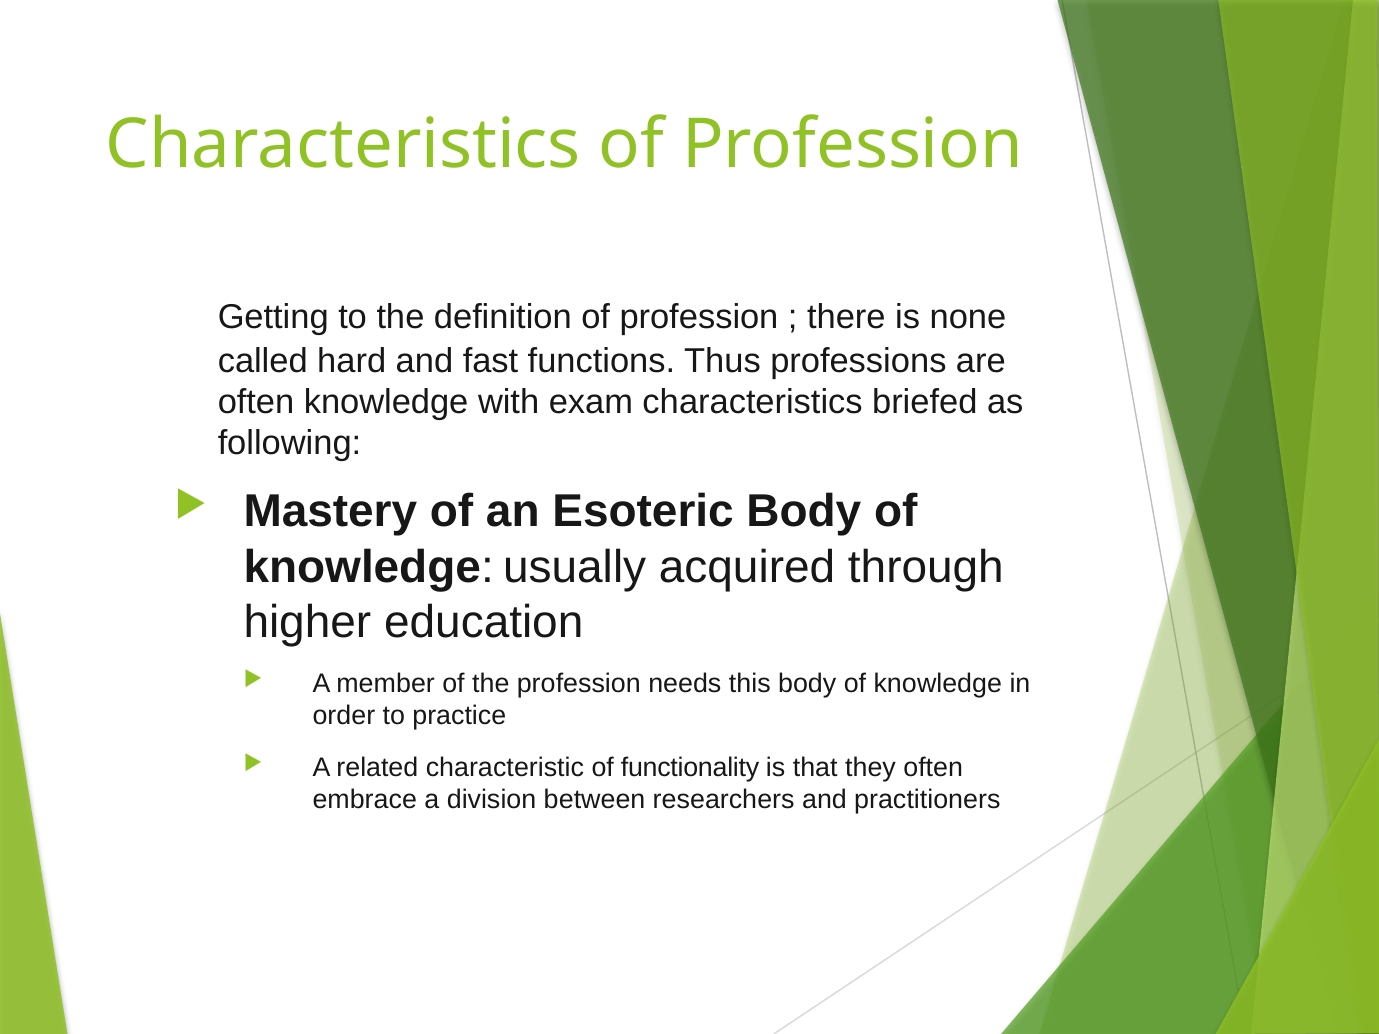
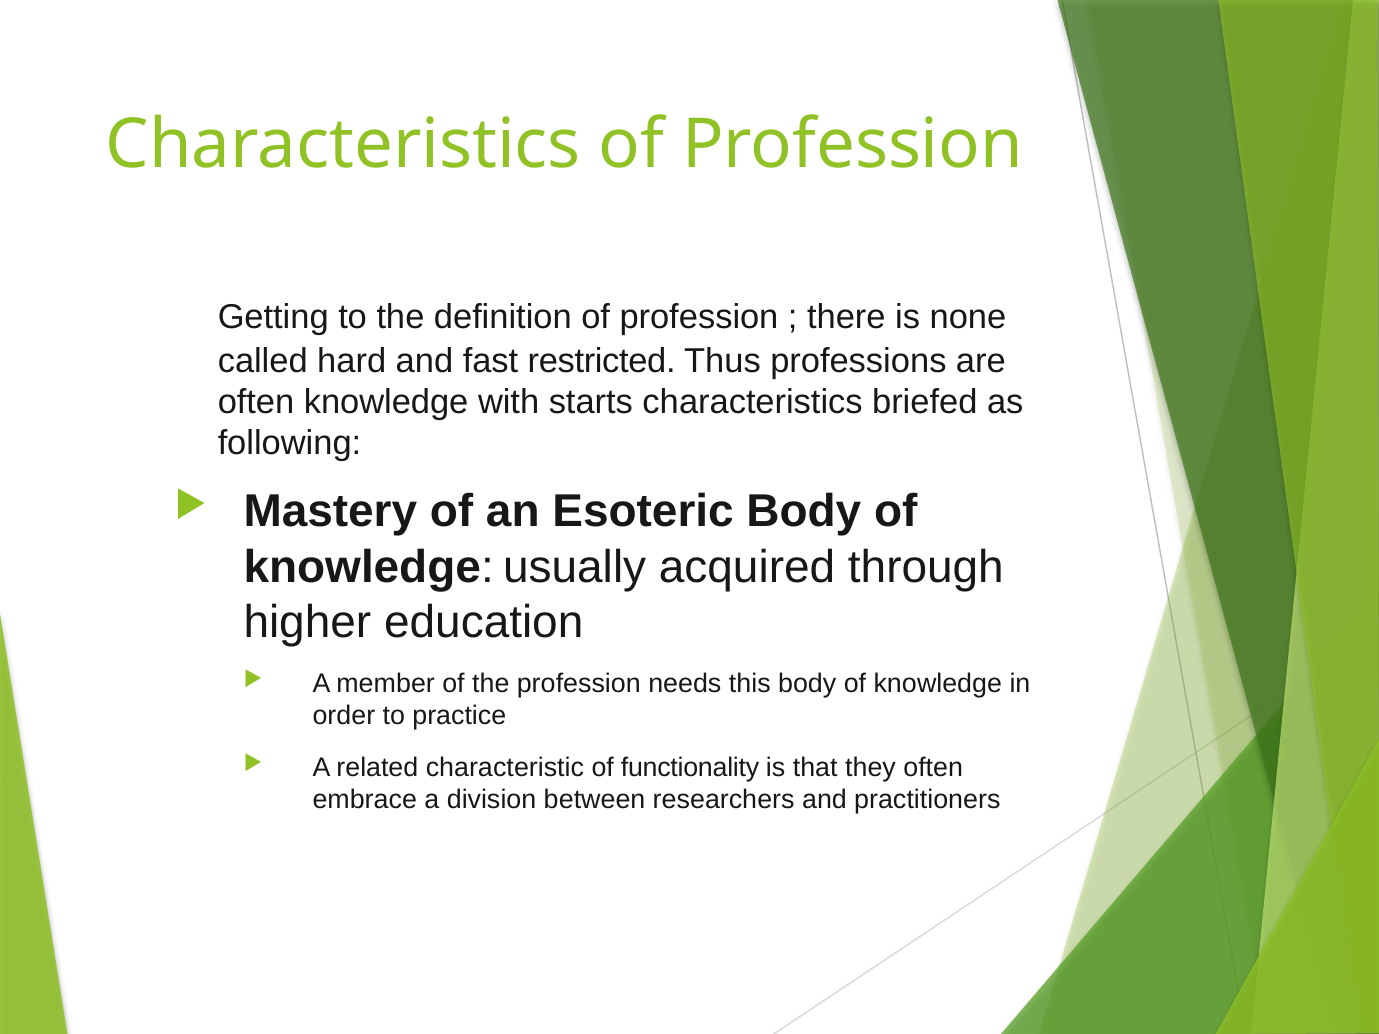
functions: functions -> restricted (602, 361)
exam: exam -> starts (591, 402)
